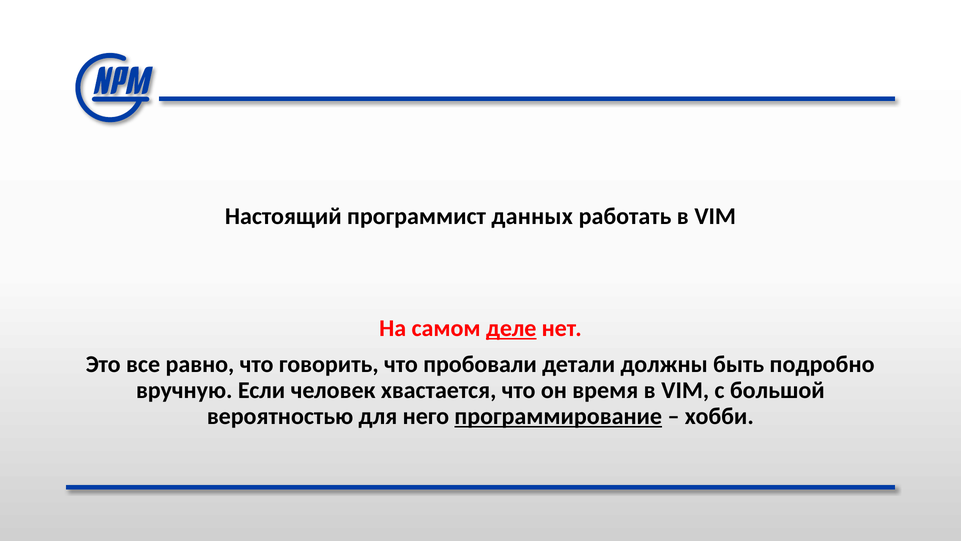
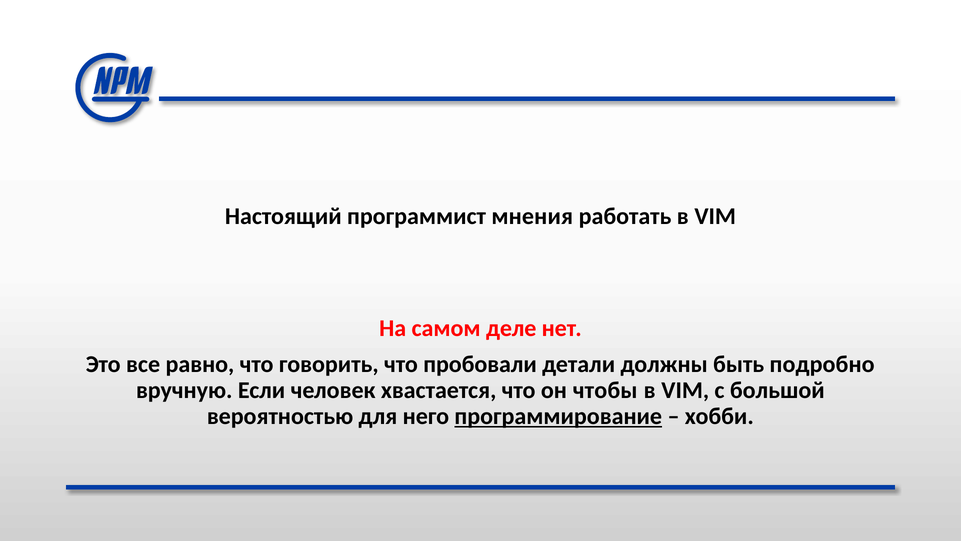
данных: данных -> мнения (532, 216)
деле underline: present -> none (511, 328)
время: время -> чтобы (605, 390)
